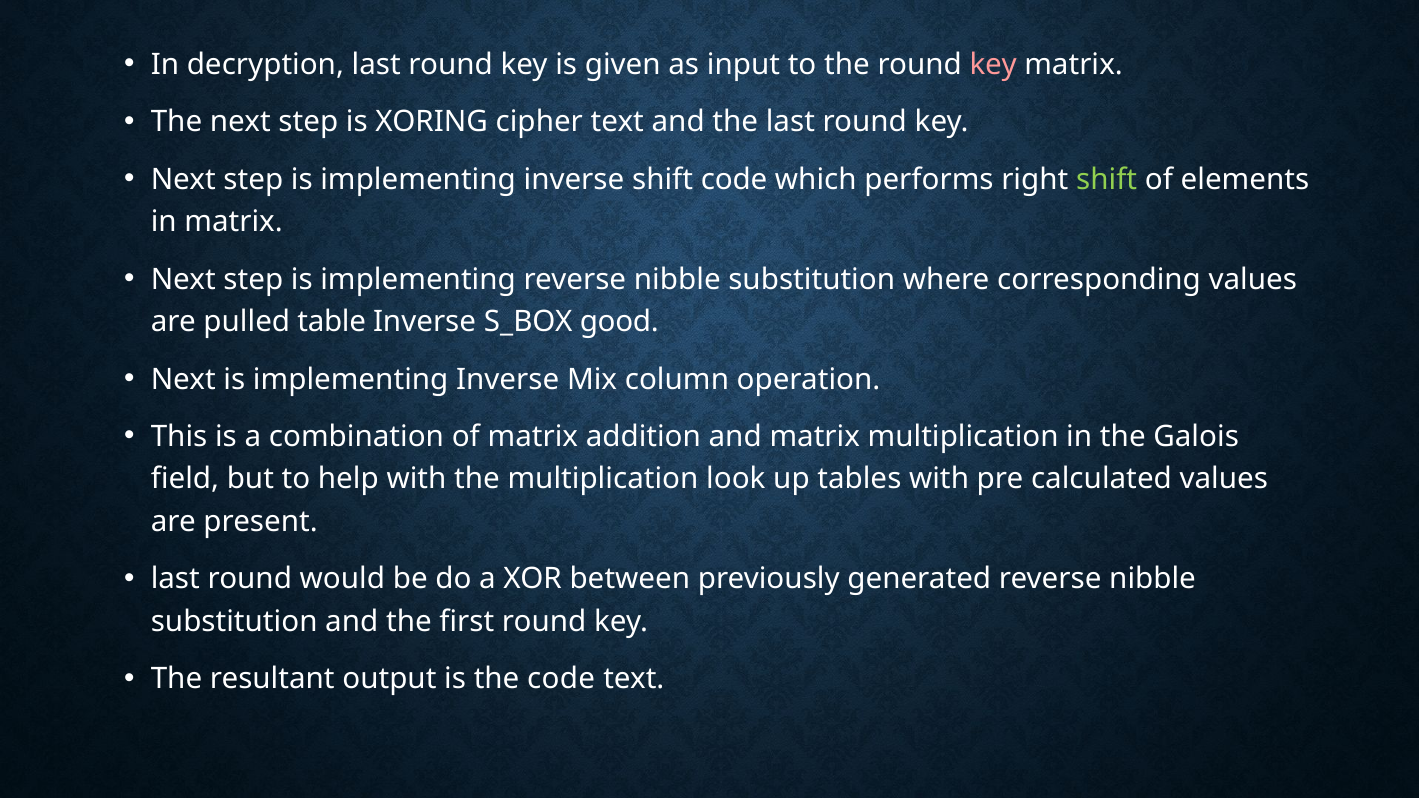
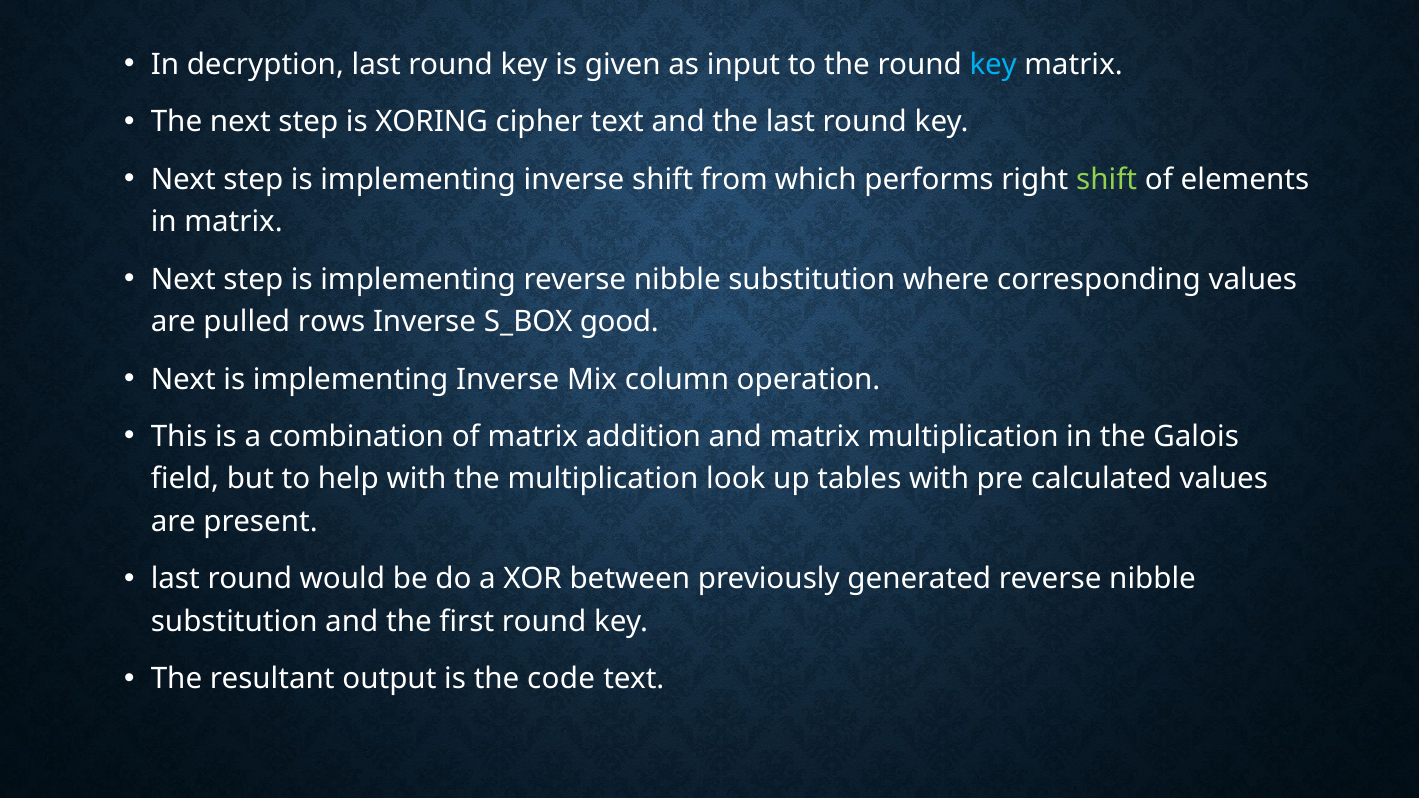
key colour: pink -> light blue (993, 65)
shift code: code -> from (734, 179)
table: table -> rows (332, 322)
